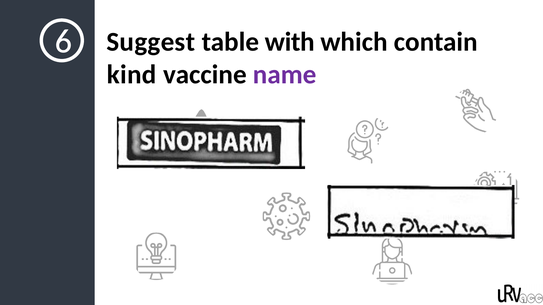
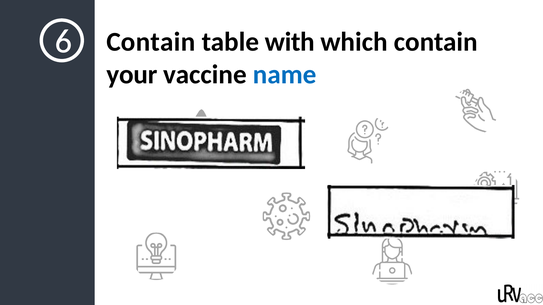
Suggest: Suggest -> Contain (151, 42)
kind: kind -> your (132, 75)
name colour: purple -> blue (285, 75)
